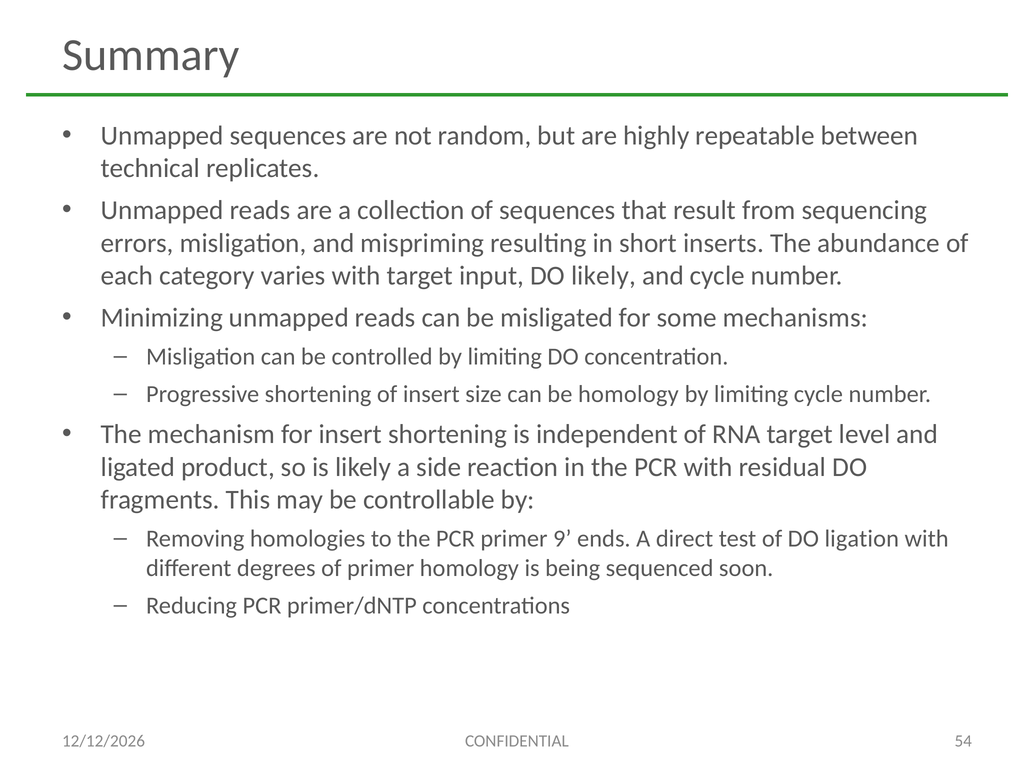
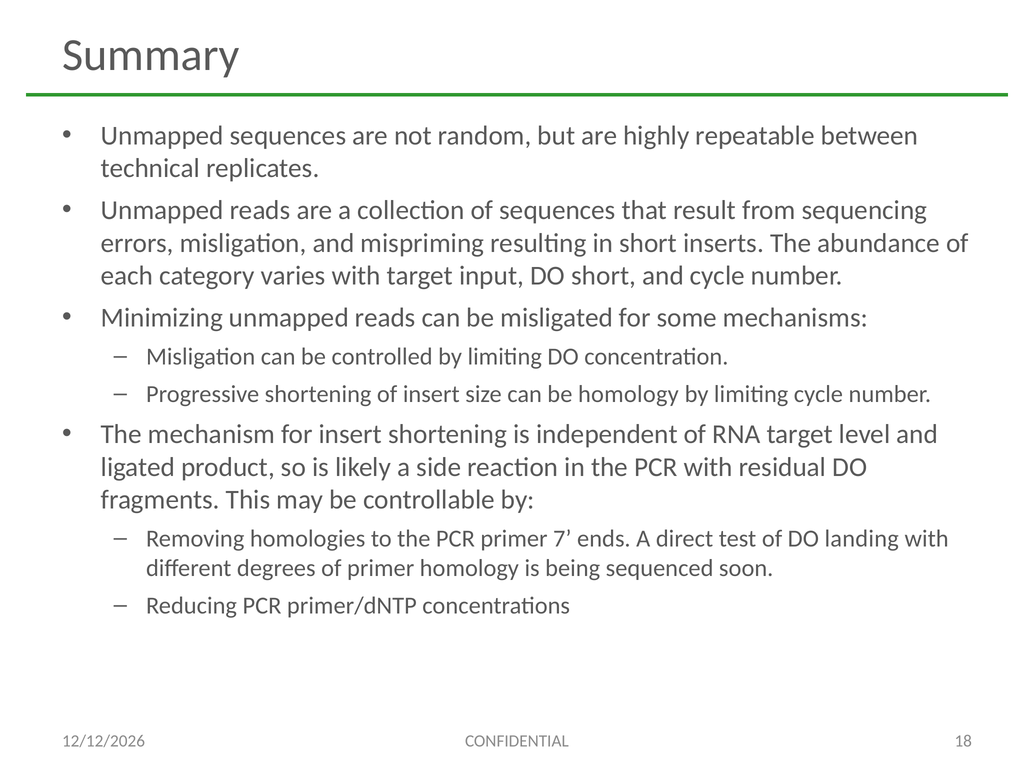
DO likely: likely -> short (604, 276)
9: 9 -> 7 (562, 539)
ligation: ligation -> landing (862, 539)
54: 54 -> 18 (963, 740)
